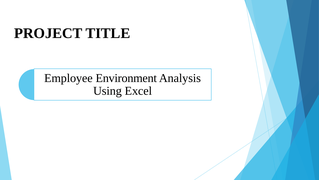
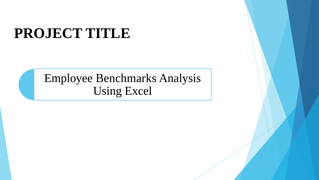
Environment: Environment -> Benchmarks (126, 78)
